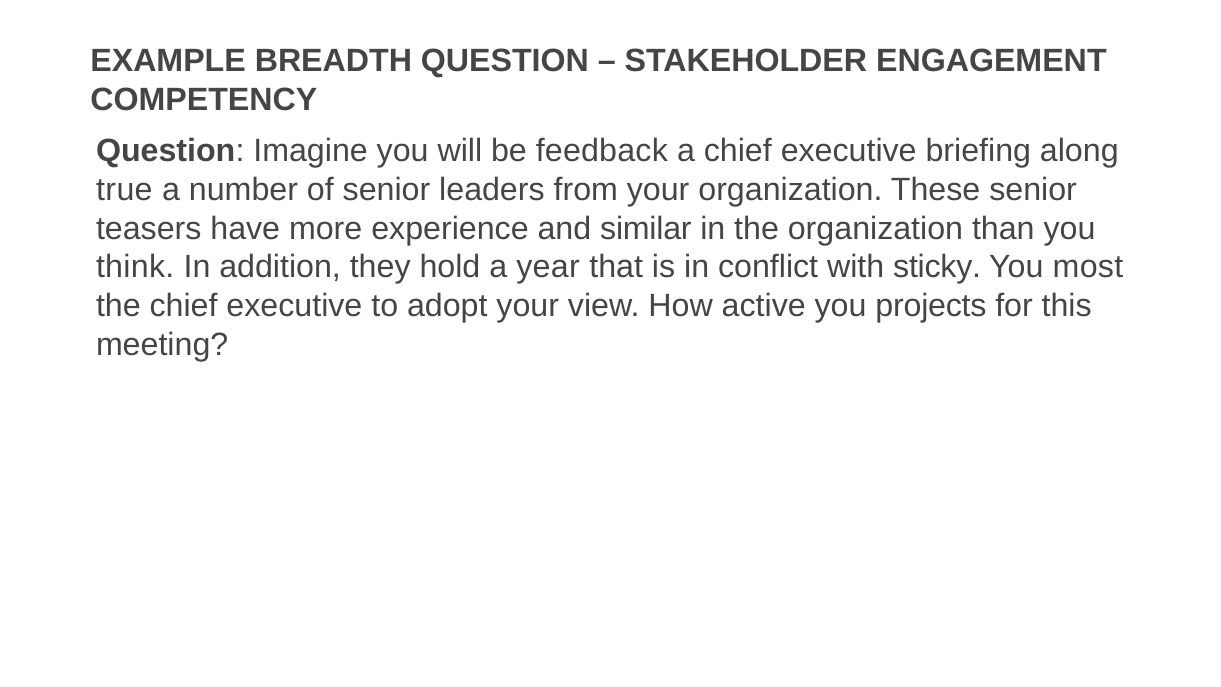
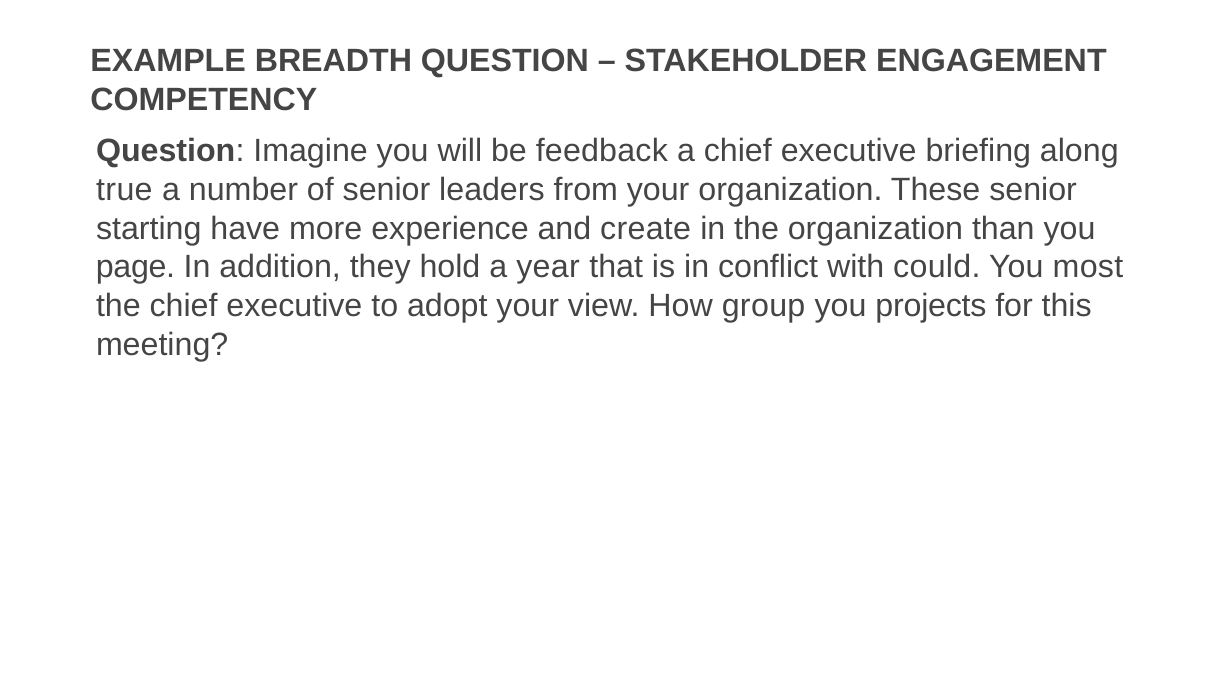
teasers: teasers -> starting (149, 228)
similar: similar -> create (646, 228)
think: think -> page (136, 267)
sticky: sticky -> could (937, 267)
active: active -> group (764, 306)
